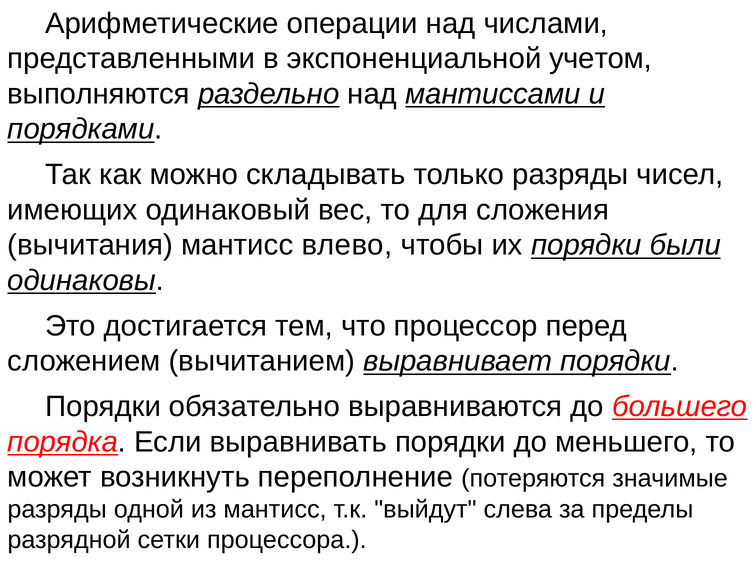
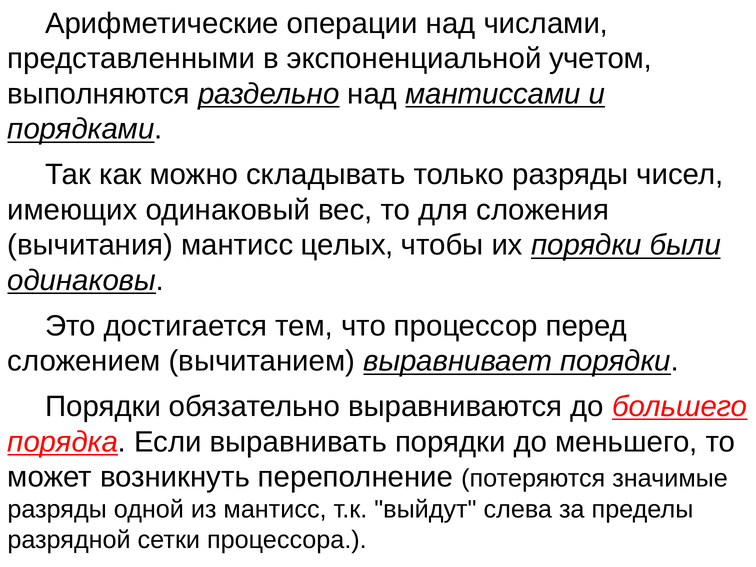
влево: влево -> целых (347, 245)
